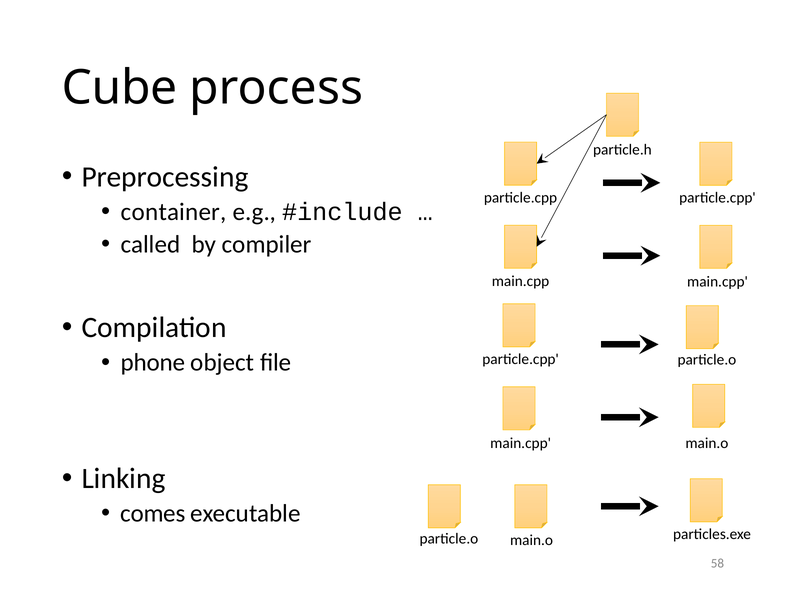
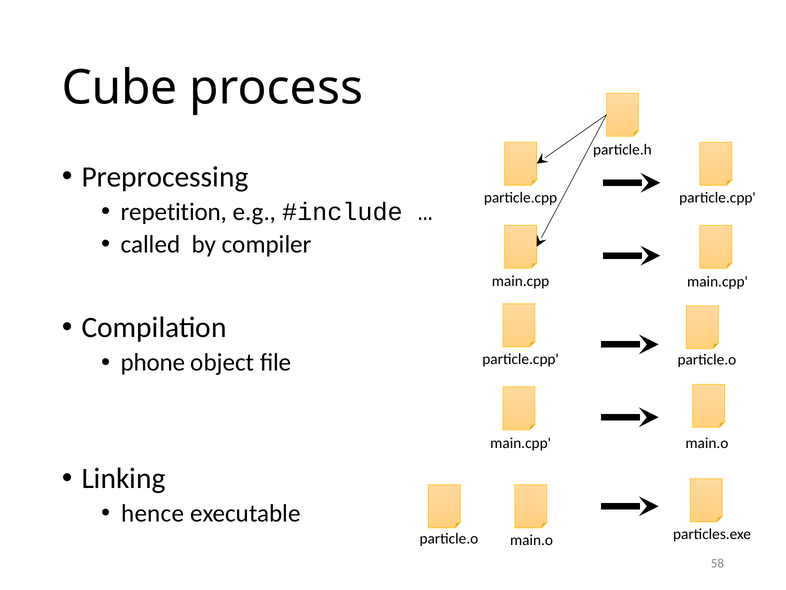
container: container -> repetition (174, 212)
comes: comes -> hence (153, 513)
